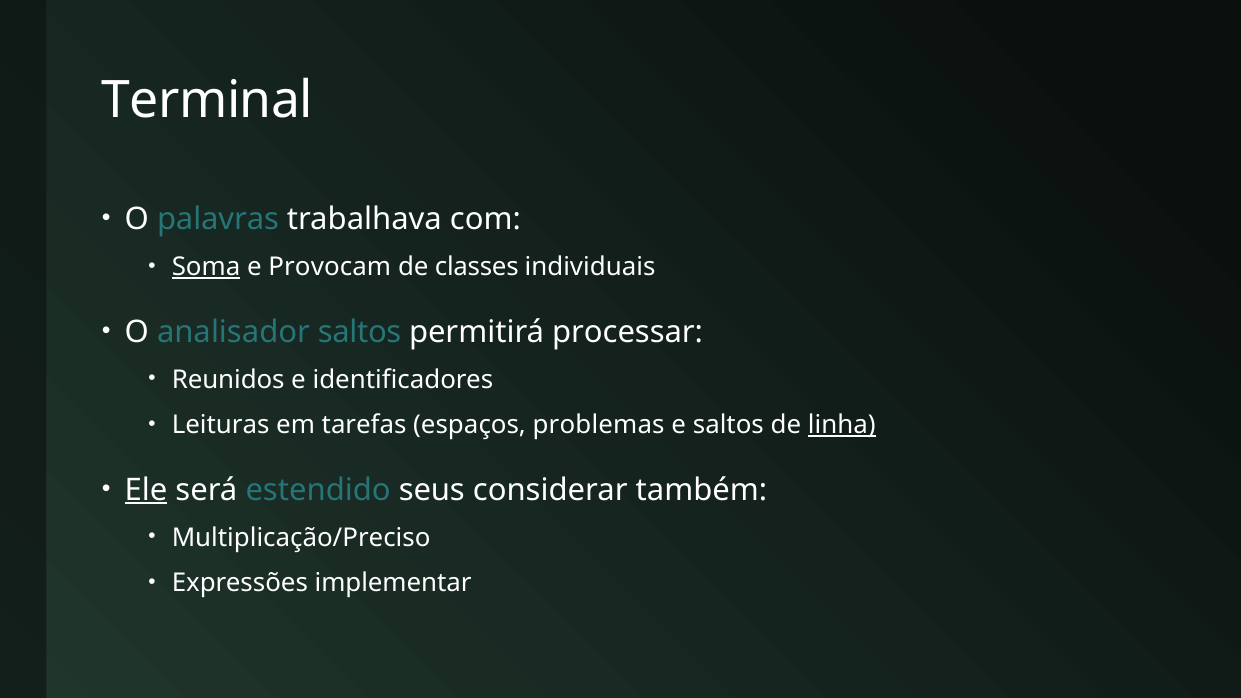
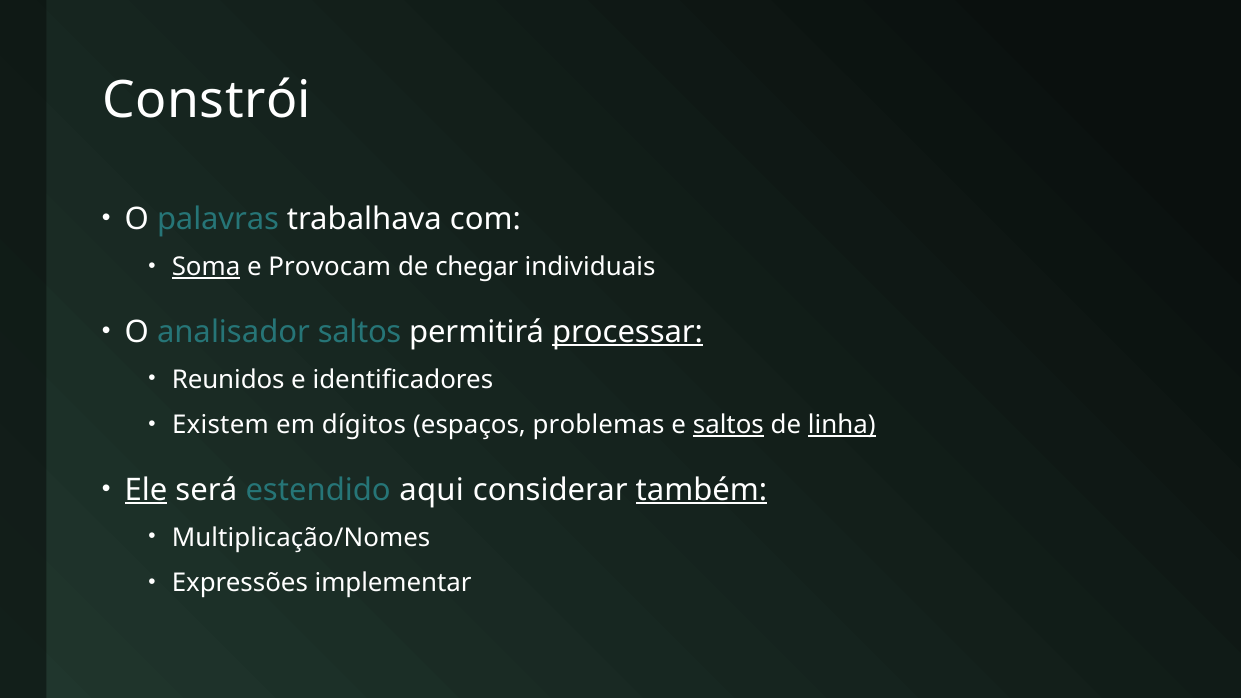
Terminal: Terminal -> Constrói (207, 101)
classes: classes -> chegar (477, 267)
processar underline: none -> present (628, 332)
Leituras: Leituras -> Existem (220, 425)
tarefas: tarefas -> dígitos (364, 425)
saltos underline: none -> present (728, 425)
seus: seus -> aqui (432, 490)
também underline: none -> present (701, 490)
Multiplicação/Preciso: Multiplicação/Preciso -> Multiplicação/Nomes (301, 538)
